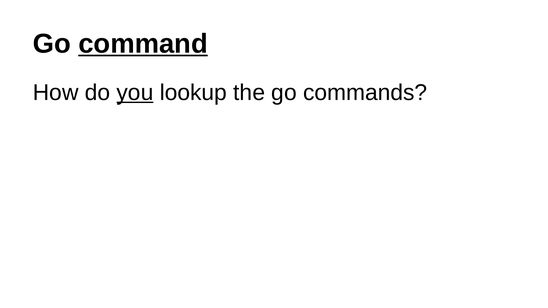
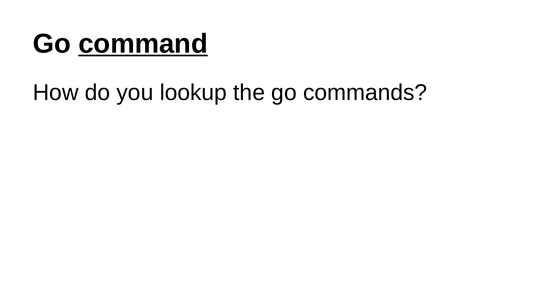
you underline: present -> none (135, 93)
